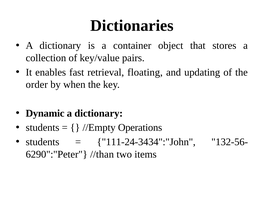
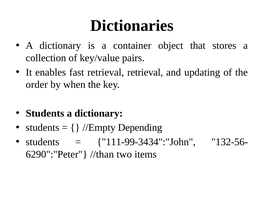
retrieval floating: floating -> retrieval (145, 72)
Dynamic: Dynamic -> Students (45, 113)
Operations: Operations -> Depending (140, 128)
111-24-3434":"John: 111-24-3434":"John -> 111-99-3434":"John (146, 142)
